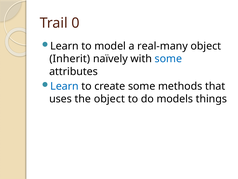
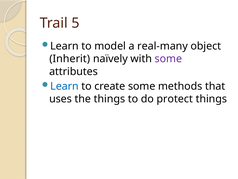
0: 0 -> 5 (76, 23)
some colour: blue -> purple (168, 59)
the object: object -> things (109, 99)
models: models -> protect (175, 99)
